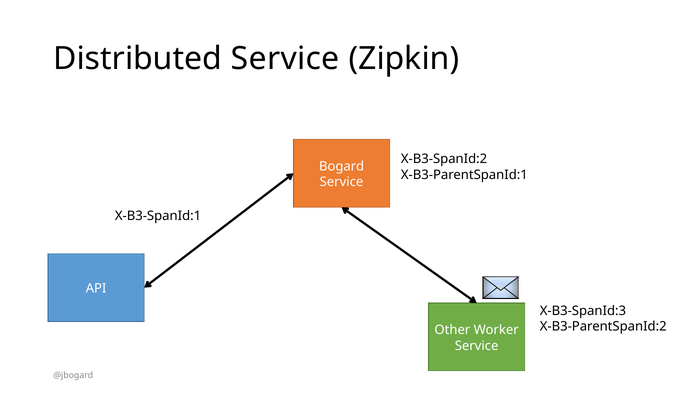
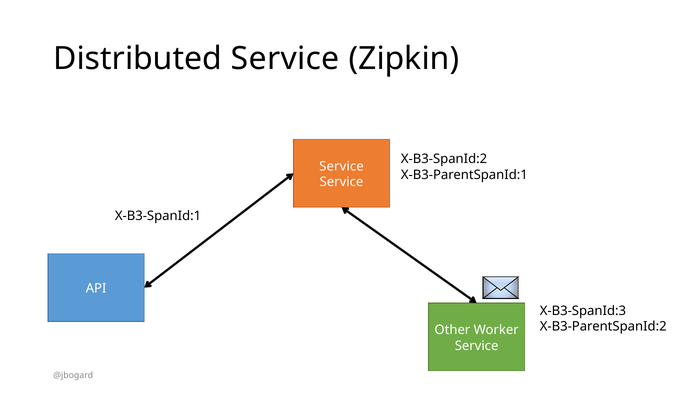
Bogard: Bogard -> Service (341, 166)
